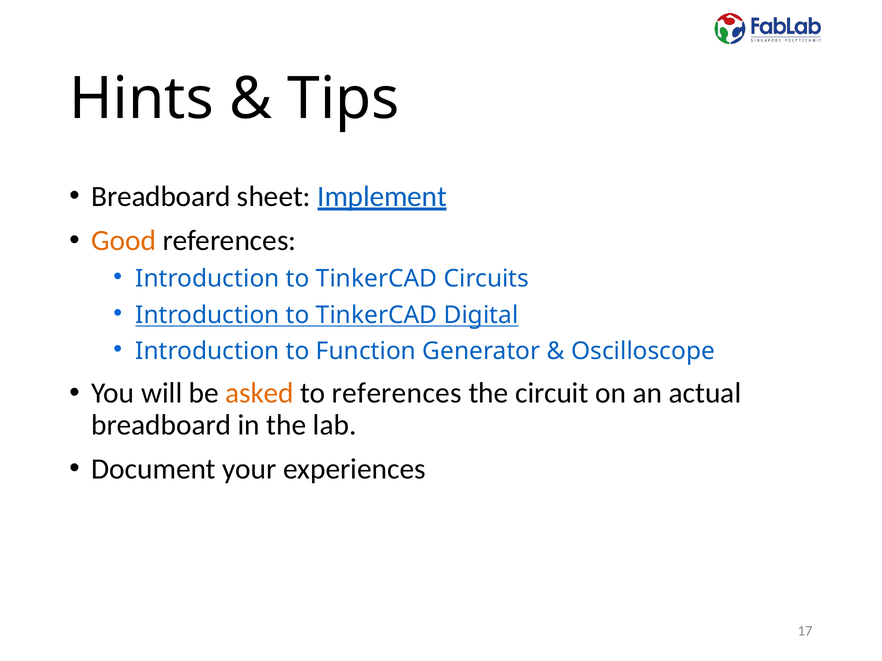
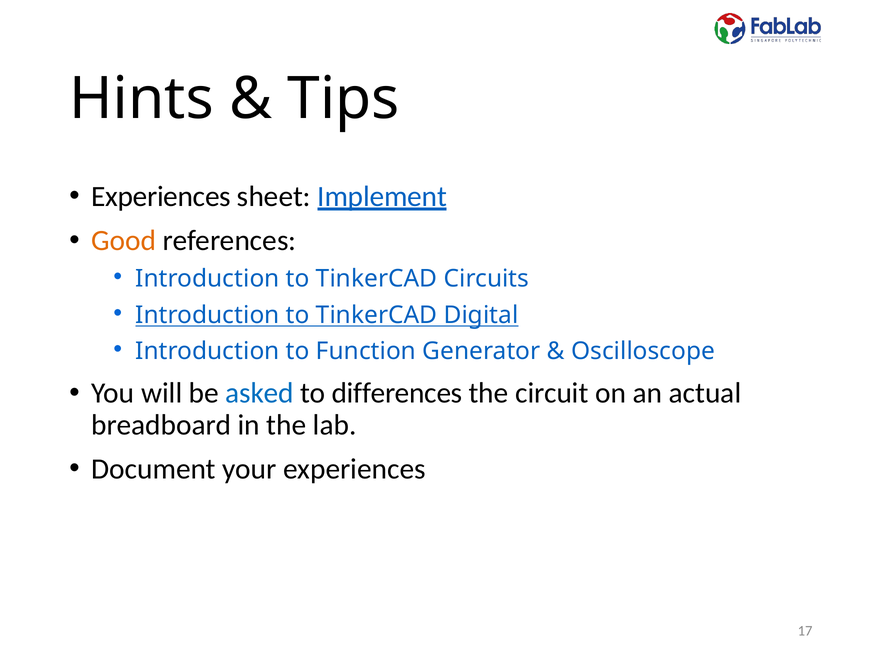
Breadboard: Breadboard -> Experiences (161, 197)
asked colour: orange -> blue (260, 394)
to references: references -> differences (397, 394)
